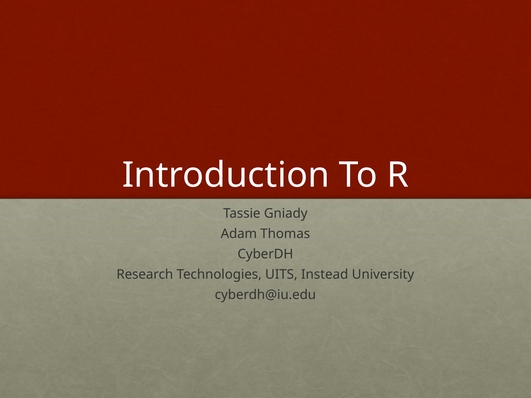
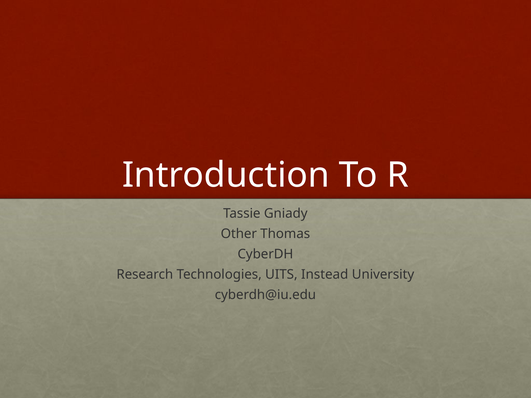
Adam: Adam -> Other (239, 234)
